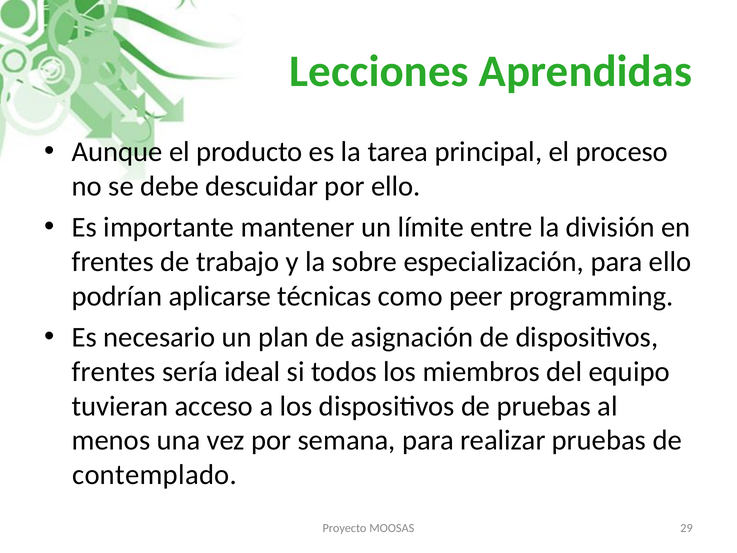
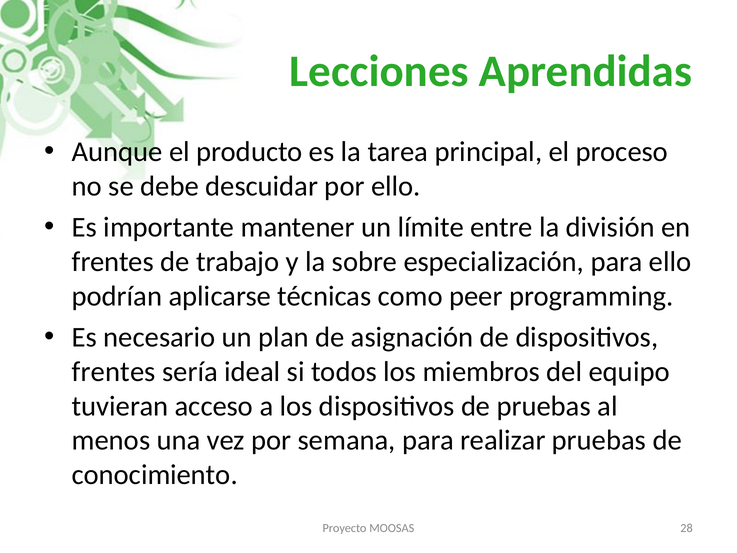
contemplado: contemplado -> conocimiento (155, 475)
29: 29 -> 28 (687, 528)
